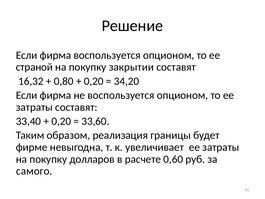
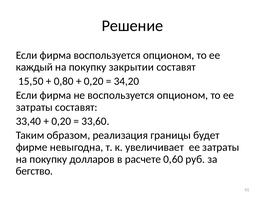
страной: страной -> каждый (34, 67)
16,32: 16,32 -> 15,50 (31, 81)
самого: самого -> бегство (34, 171)
